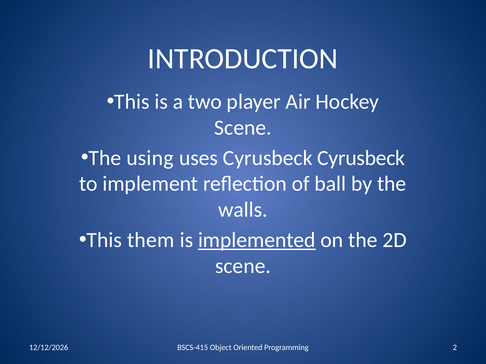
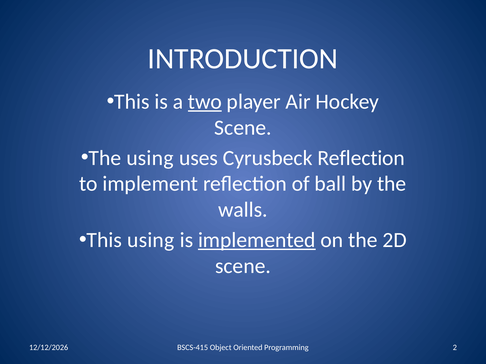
two underline: none -> present (205, 102)
Cyrusbeck Cyrusbeck: Cyrusbeck -> Reflection (361, 158)
This them: them -> using (151, 240)
